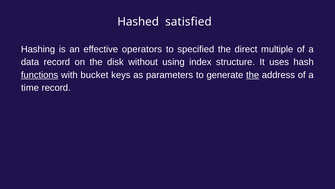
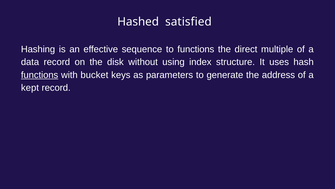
operators: operators -> sequence (142, 49)
to specified: specified -> functions (196, 49)
the underline: present -> none (253, 75)
time: time -> kept (30, 88)
